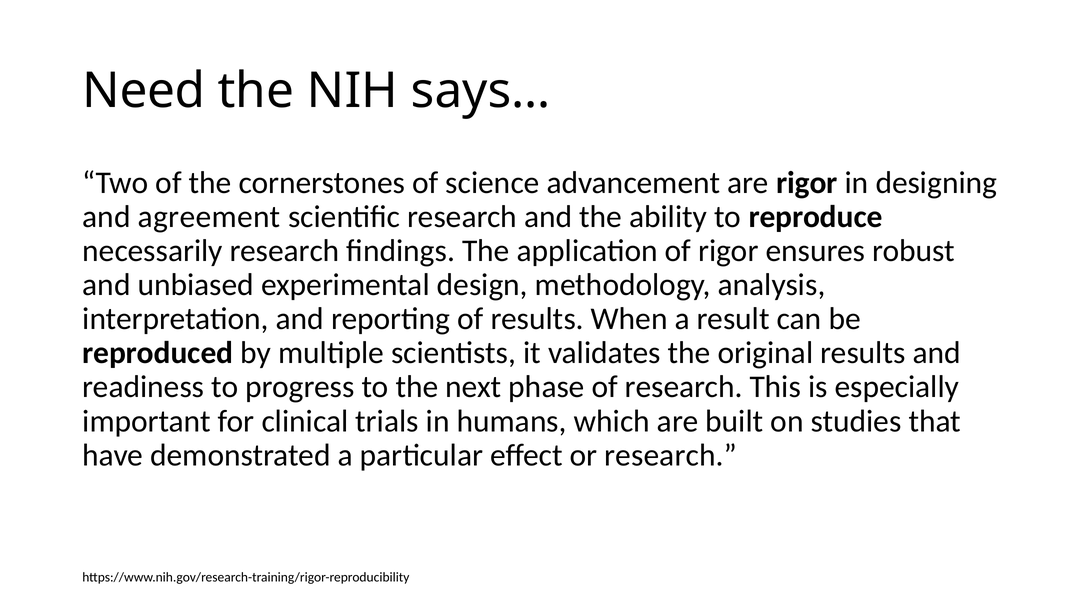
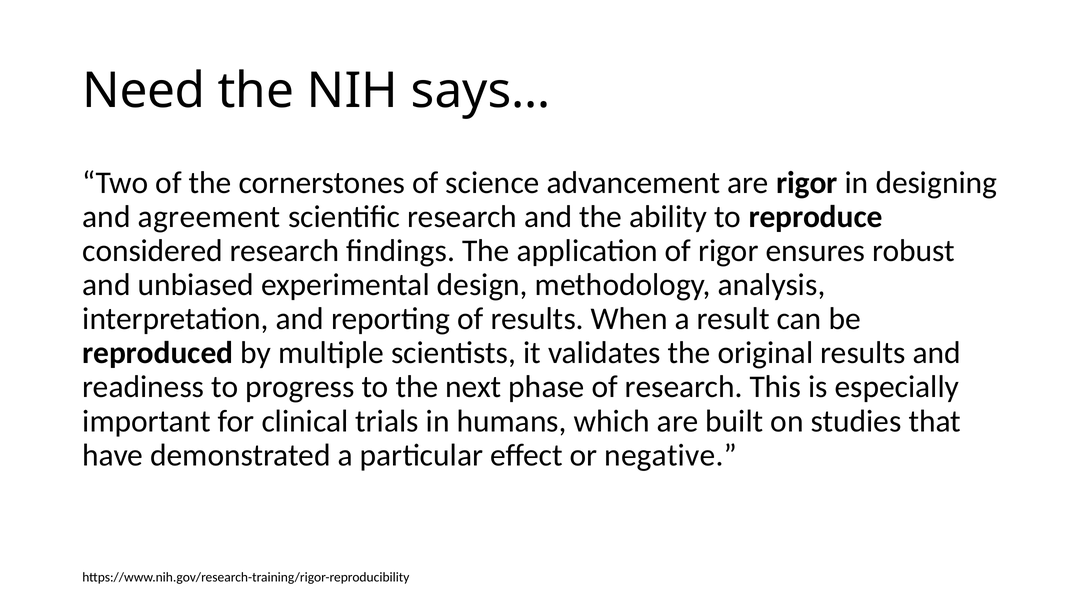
necessarily: necessarily -> considered (153, 251)
or research: research -> negative (671, 455)
